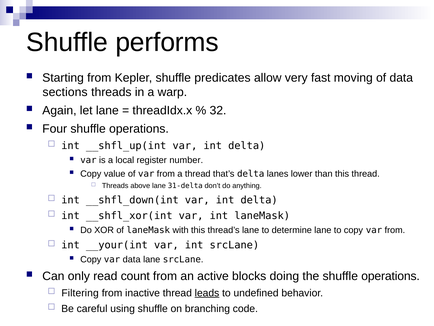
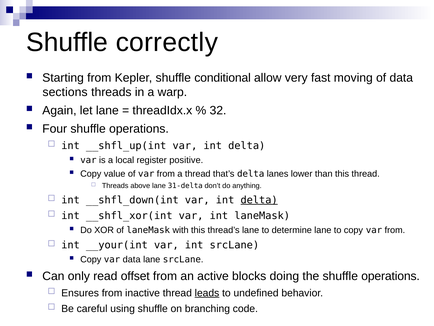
performs: performs -> correctly (167, 42)
predicates: predicates -> conditional (223, 78)
number: number -> positive (186, 160)
delta underline: none -> present (259, 200)
count: count -> offset (135, 276)
Filtering: Filtering -> Ensures (80, 293)
